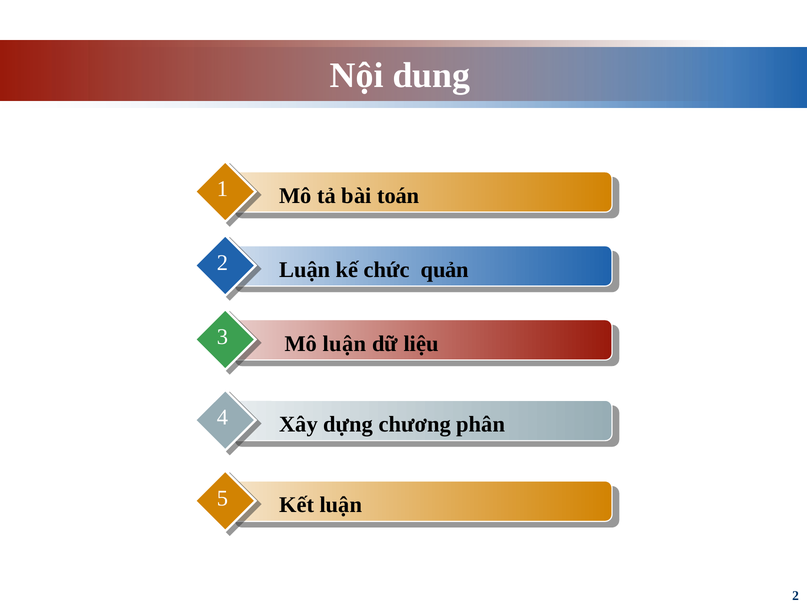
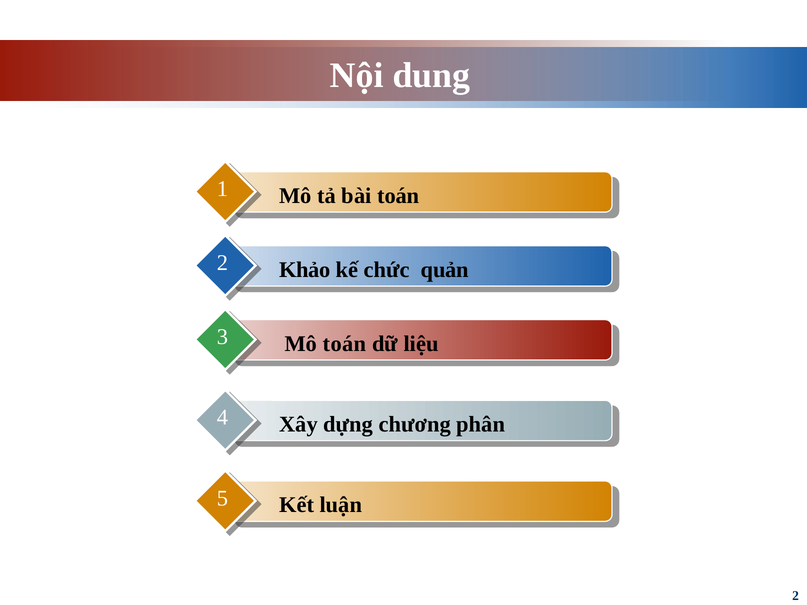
Luận: Luận -> Khảo (305, 270)
Mô luận: luận -> toán (344, 344)
